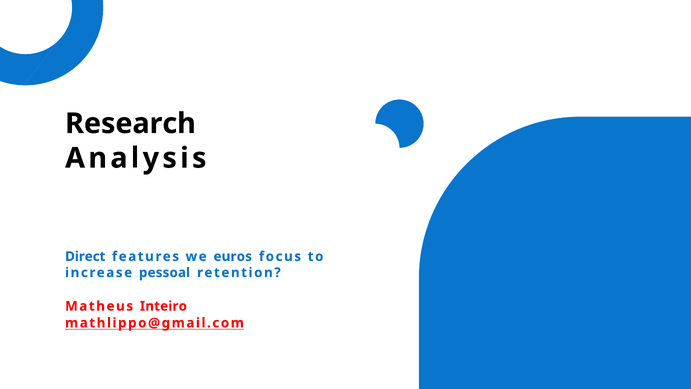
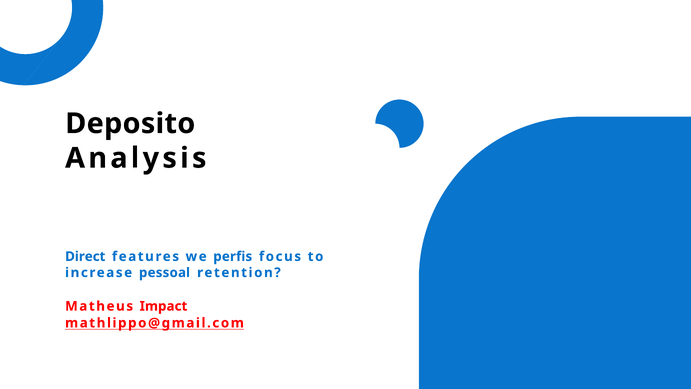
Research: Research -> Deposito (130, 123)
euros: euros -> perfis (233, 256)
Inteiro: Inteiro -> Impact (163, 306)
